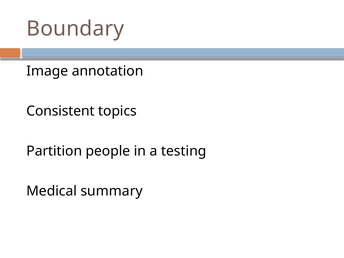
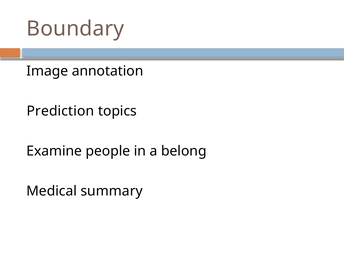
Consistent: Consistent -> Prediction (60, 111)
Partition: Partition -> Examine (54, 151)
testing: testing -> belong (184, 151)
